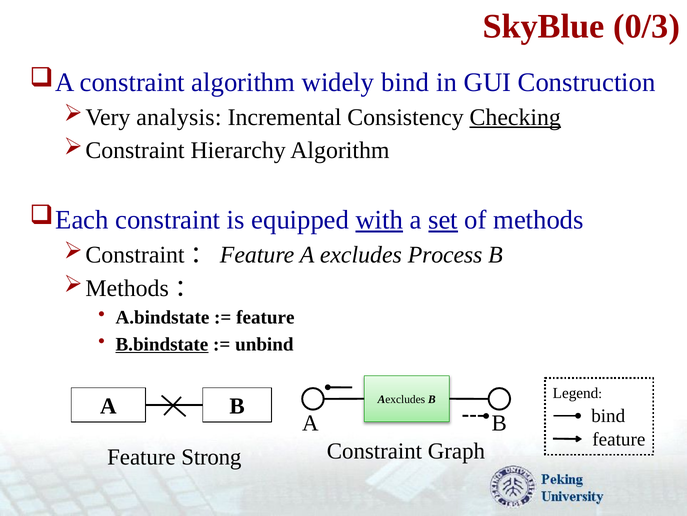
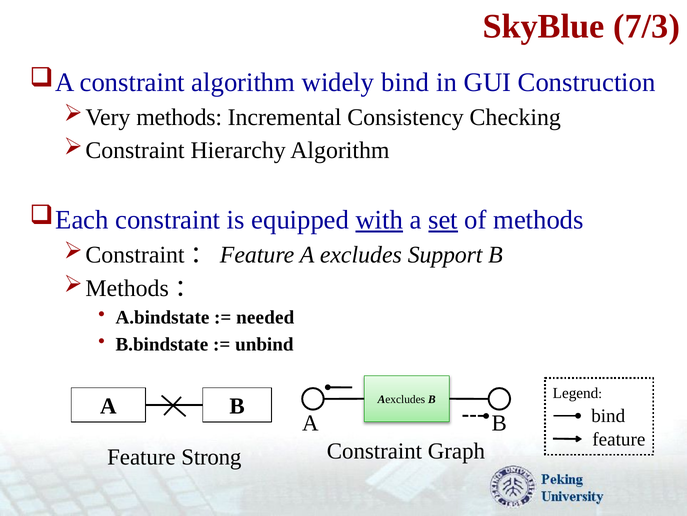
0/3: 0/3 -> 7/3 (647, 27)
analysis: analysis -> methods (179, 117)
Checking underline: present -> none (515, 117)
Process: Process -> Support (445, 255)
feature: feature -> needed (265, 317)
B.bindstate underline: present -> none (162, 344)
